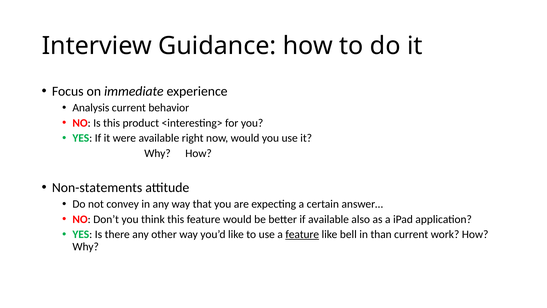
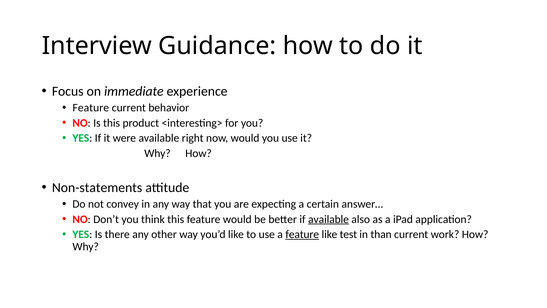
Analysis: Analysis -> Feature (91, 108)
available underline: none -> present (329, 219)
bell: bell -> test (348, 234)
